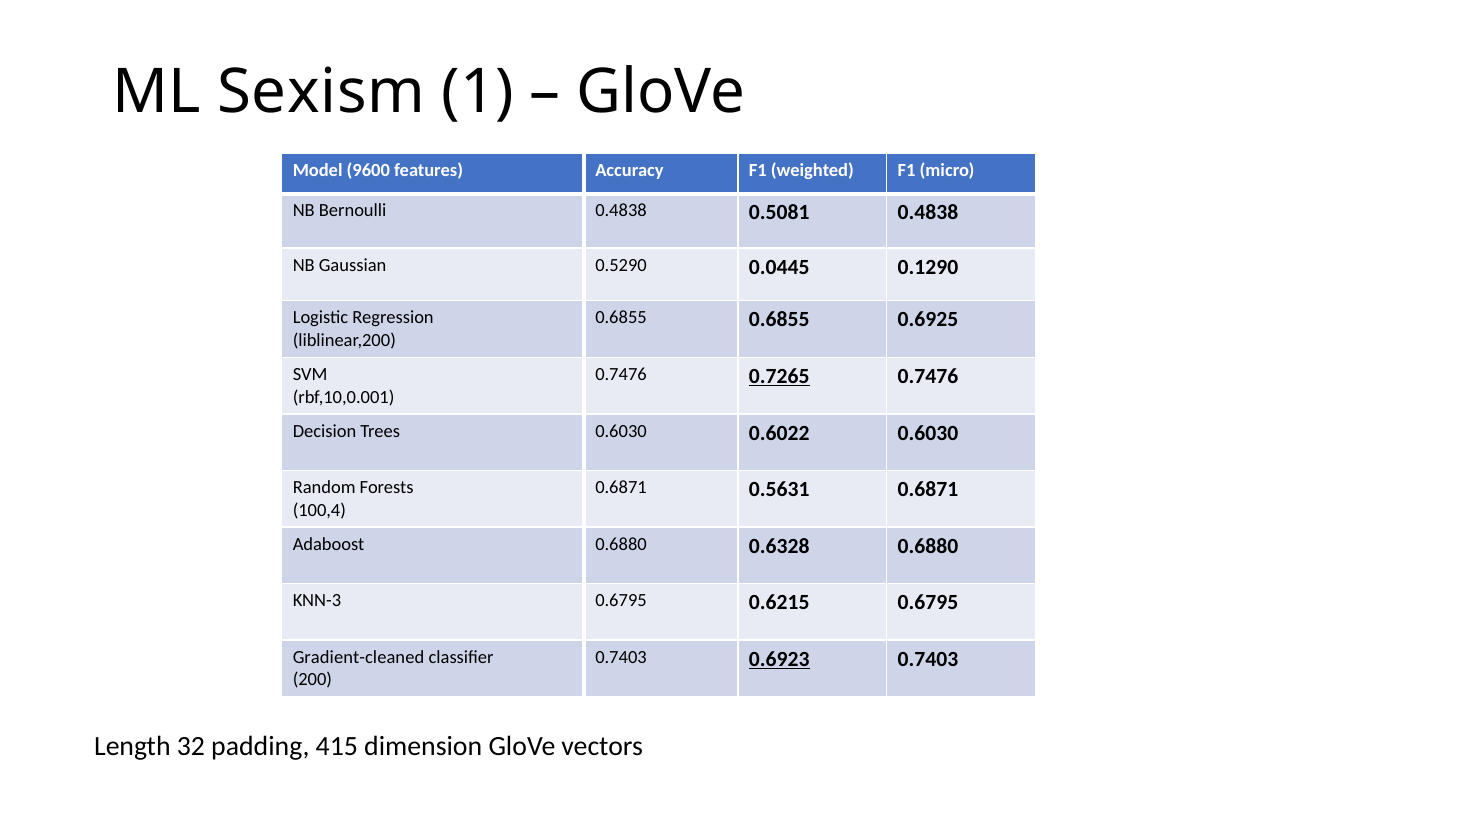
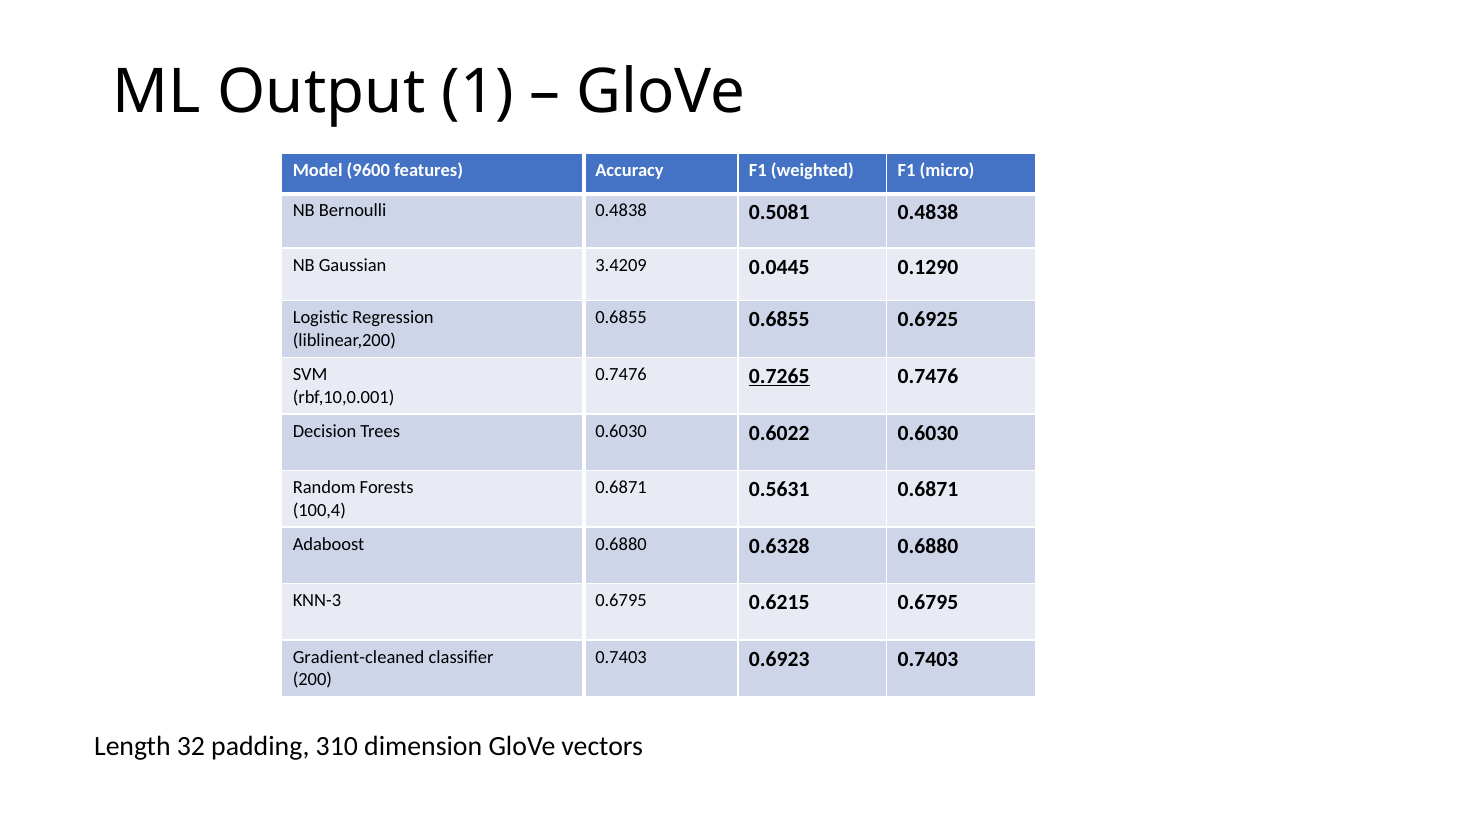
Sexism: Sexism -> Output (321, 92)
0.5290: 0.5290 -> 3.4209 (621, 265)
0.6923 underline: present -> none (779, 659)
415: 415 -> 310 (337, 746)
